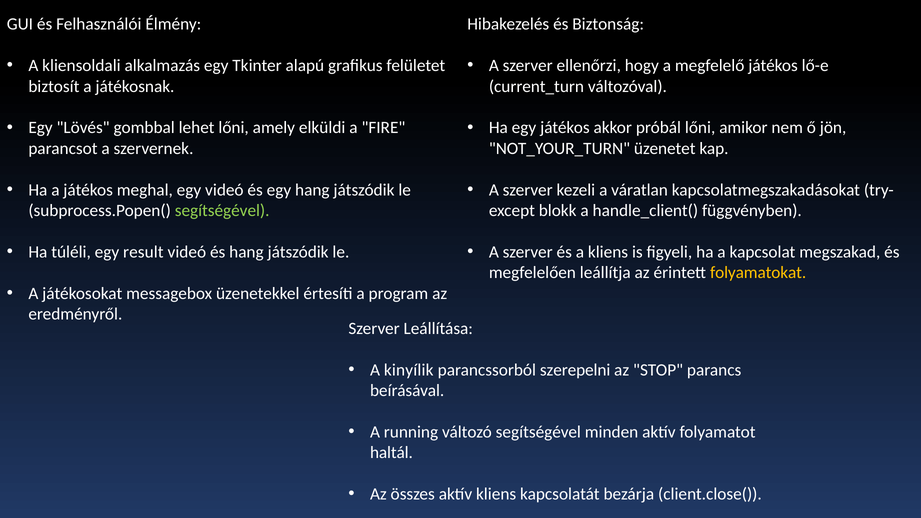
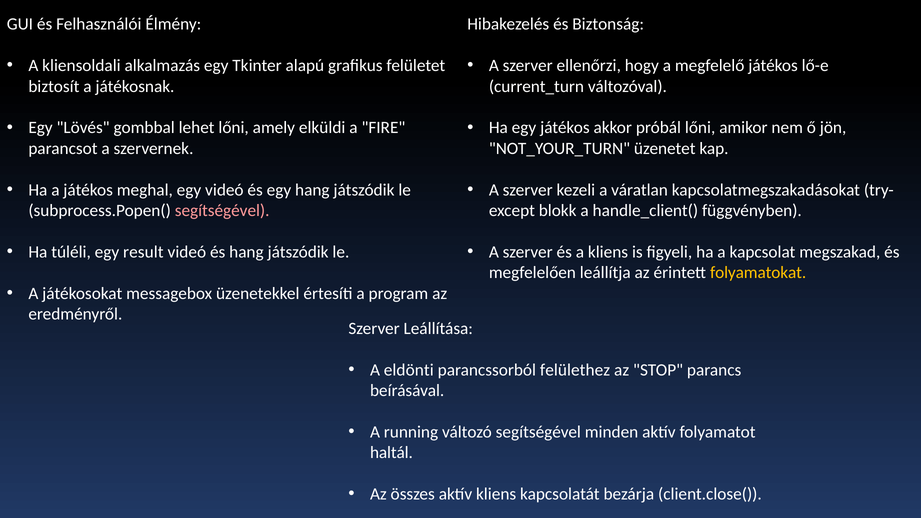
segítségével colour: light green -> pink (222, 211)
kinyílik: kinyílik -> eldönti (409, 370)
szerepelni: szerepelni -> felülethez (575, 370)
